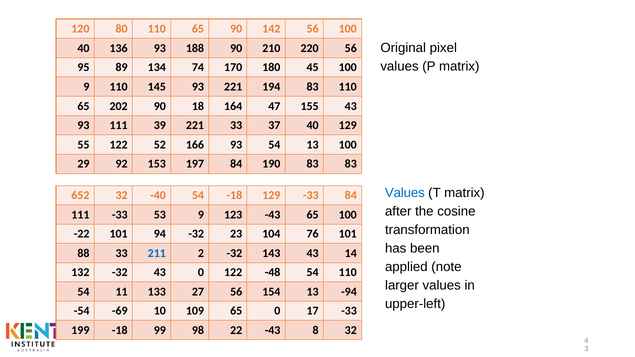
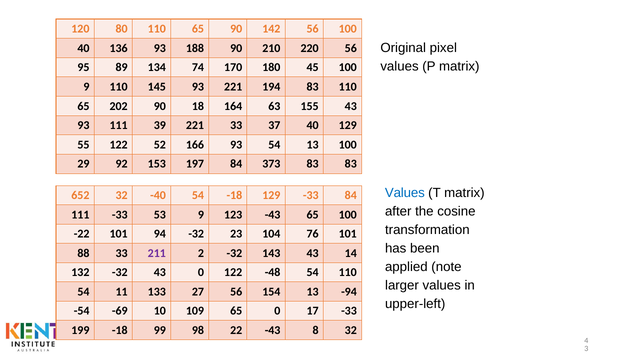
47: 47 -> 63 (274, 106)
190: 190 -> 373 (271, 164)
211 colour: blue -> purple (157, 253)
